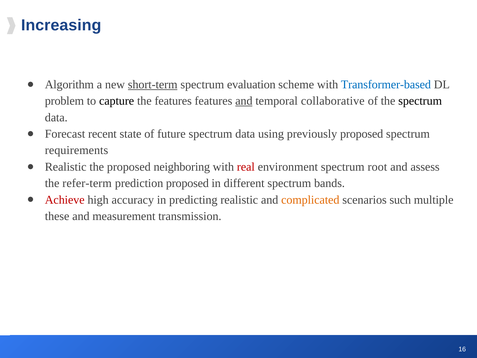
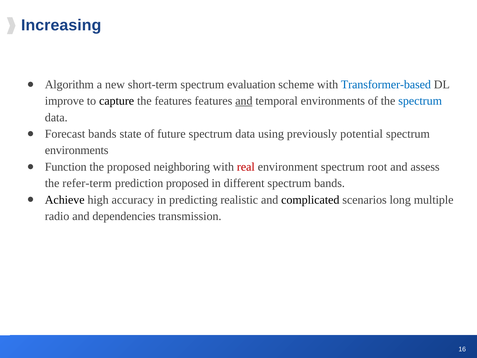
short-term underline: present -> none (153, 84)
problem: problem -> improve (64, 101)
temporal collaborative: collaborative -> environments (333, 101)
spectrum colour: black -> blue (420, 101)
Forecast recent: recent -> bands (102, 134)
previously proposed: proposed -> potential (362, 134)
requirements: requirements -> environments (77, 150)
Realistic: Realistic -> Function (66, 167)
Achieve colour: red -> black (65, 200)
complicated colour: orange -> black (310, 200)
such: such -> long (400, 200)
these: these -> radio (57, 216)
measurement: measurement -> dependencies (124, 216)
